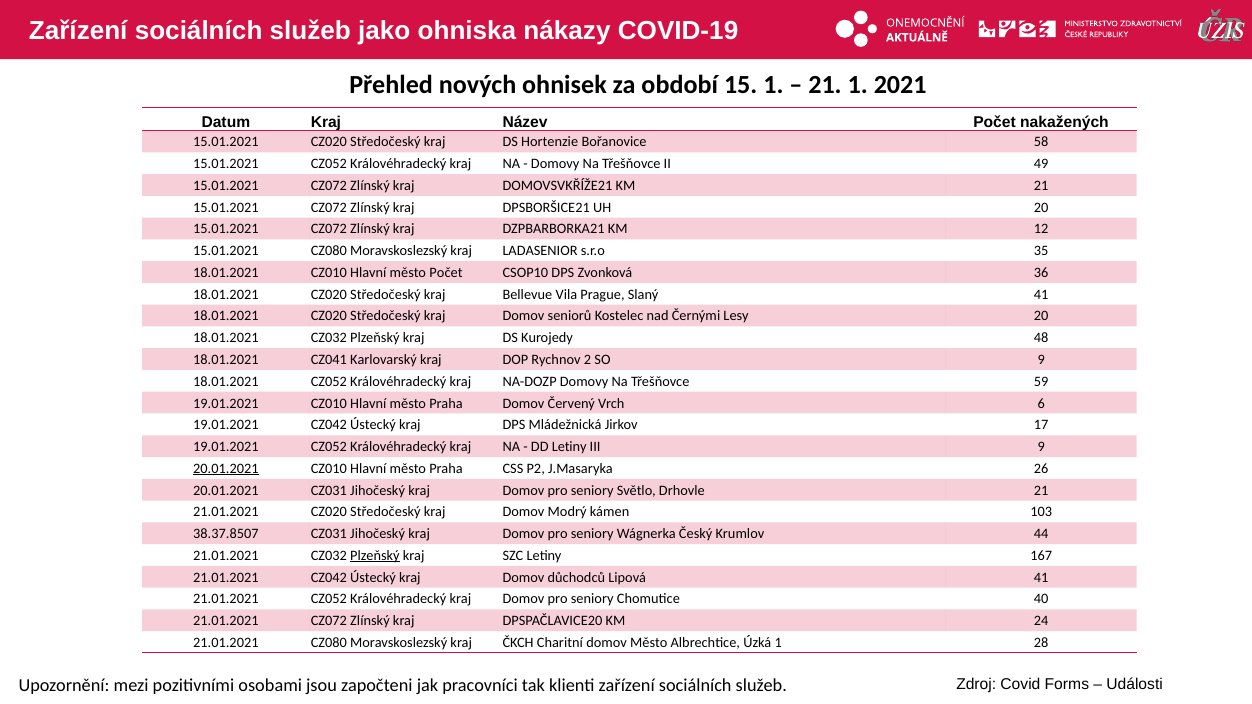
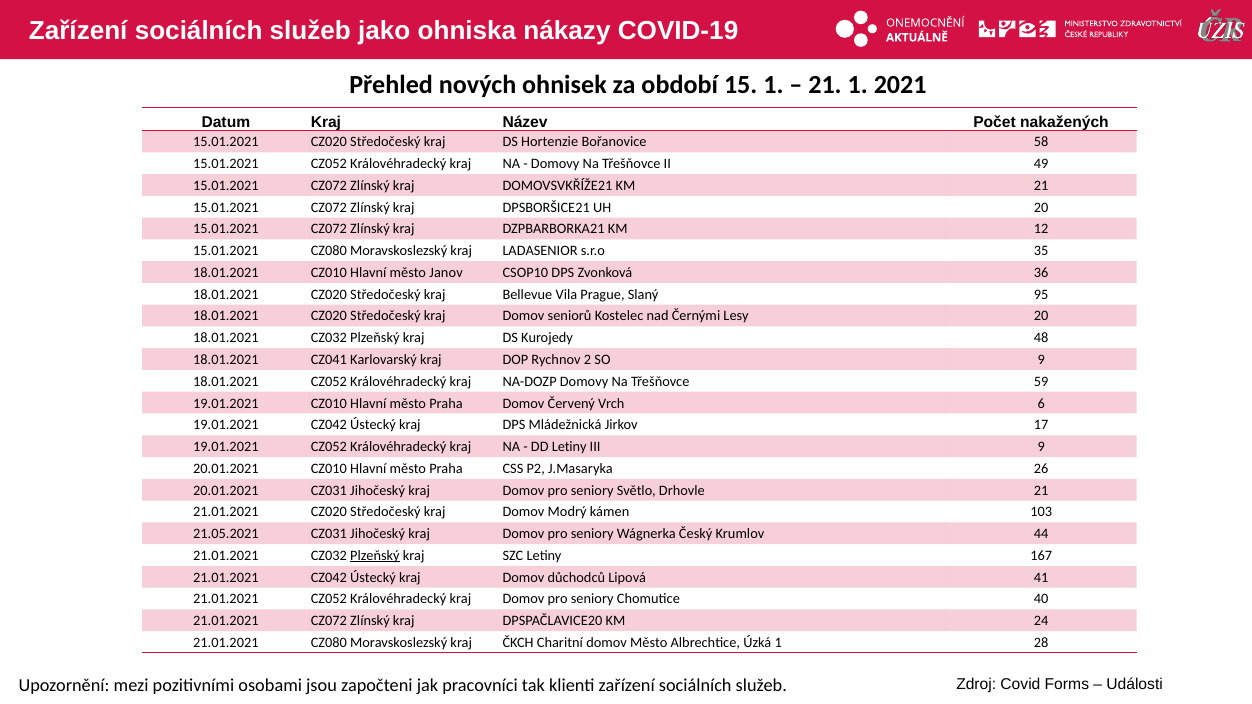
město Počet: Počet -> Janov (446, 273)
Slaný 41: 41 -> 95 (1041, 295)
20.01.2021 underline: present -> none (226, 469)
38.37.8507: 38.37.8507 -> 21.05.2021 (226, 534)
